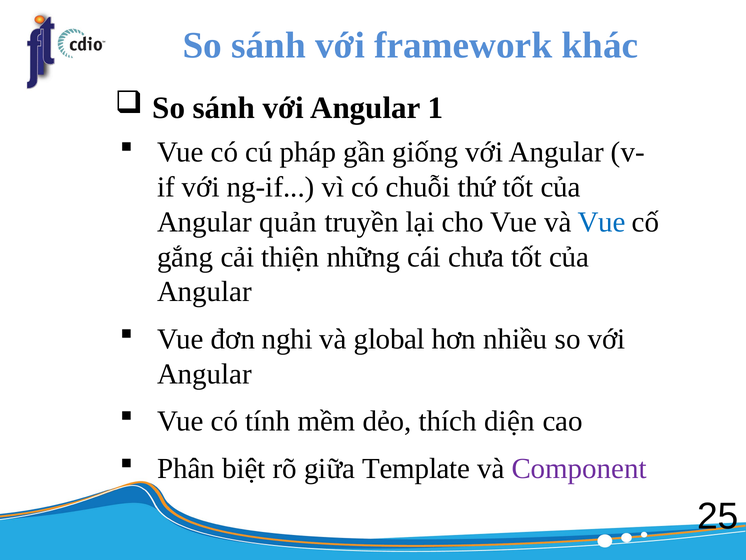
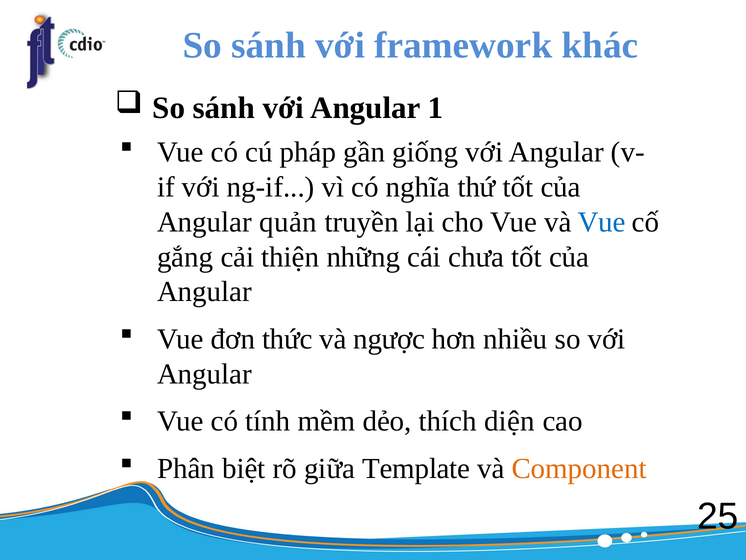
chuỗi: chuỗi -> nghĩa (418, 187)
nghi: nghi -> thức (287, 339)
global: global -> ngược (389, 339)
Component colour: purple -> orange (579, 468)
